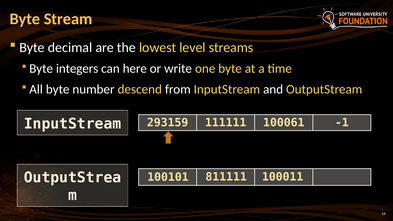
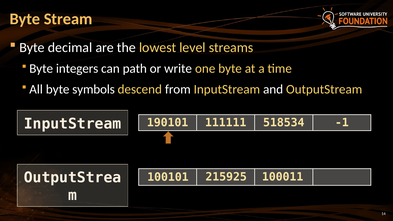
here: here -> path (135, 69)
number: number -> symbols (94, 89)
293159: 293159 -> 190101 (168, 123)
100061: 100061 -> 518534 (284, 123)
811111: 811111 -> 215925 (226, 177)
